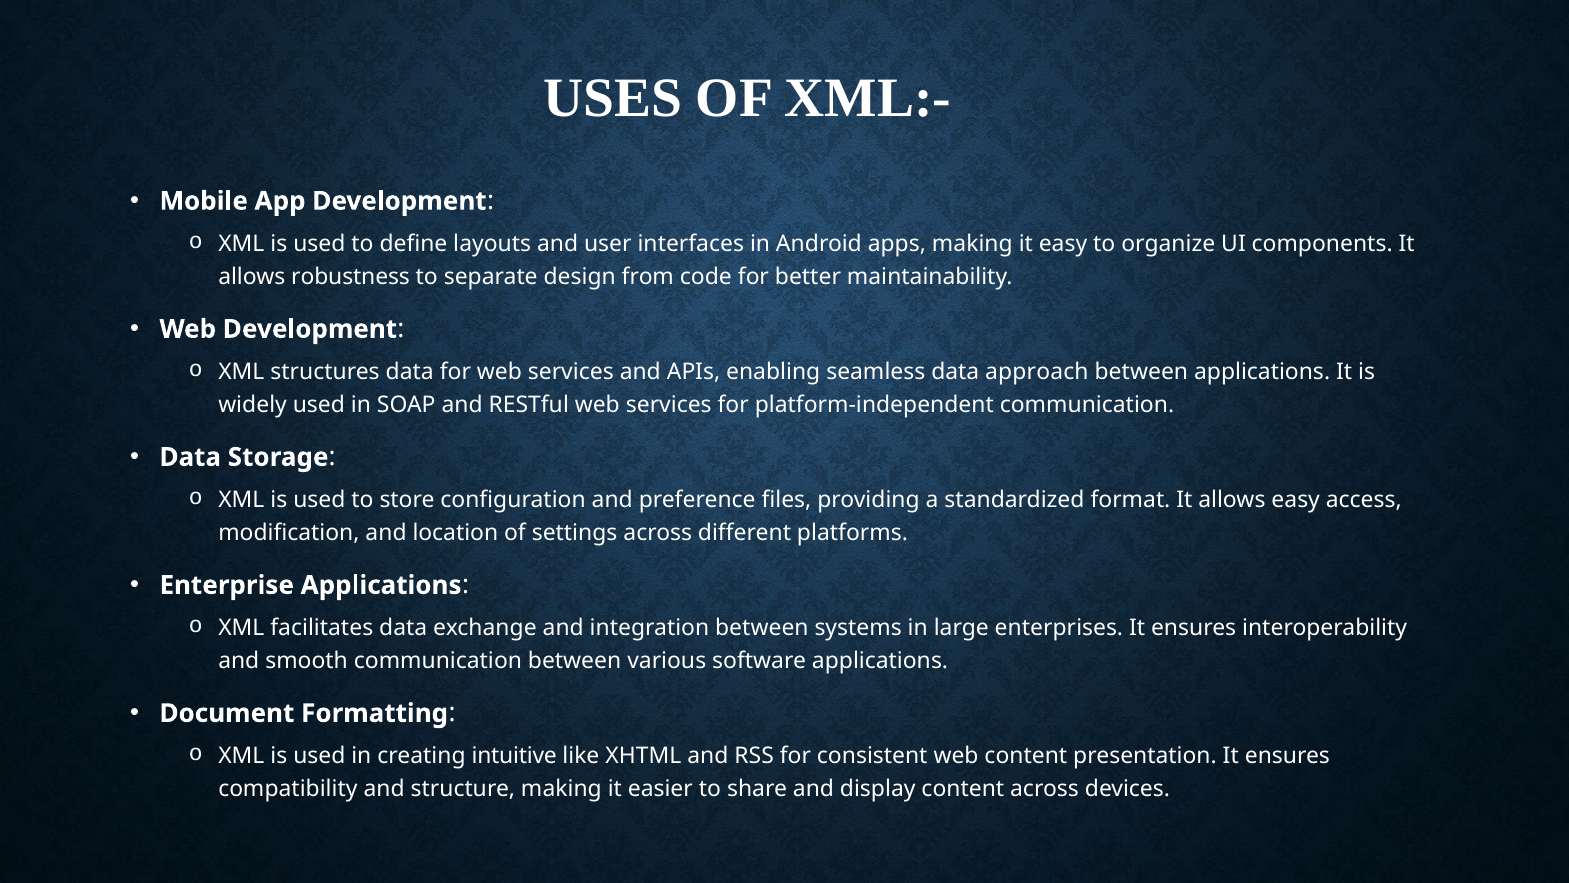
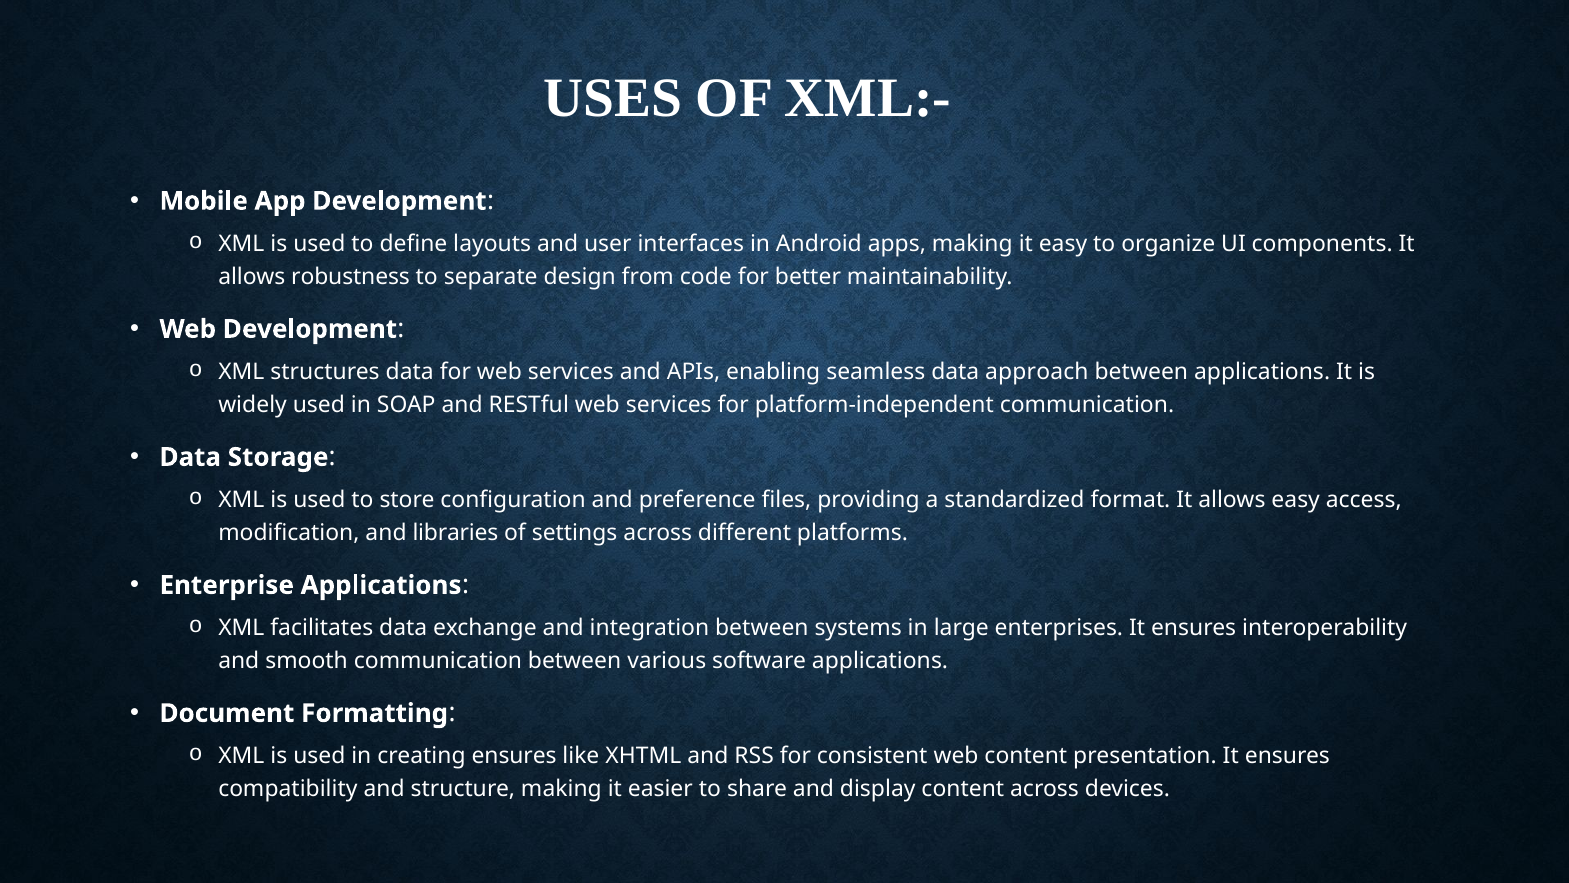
location: location -> libraries (455, 533)
creating intuitive: intuitive -> ensures (514, 756)
